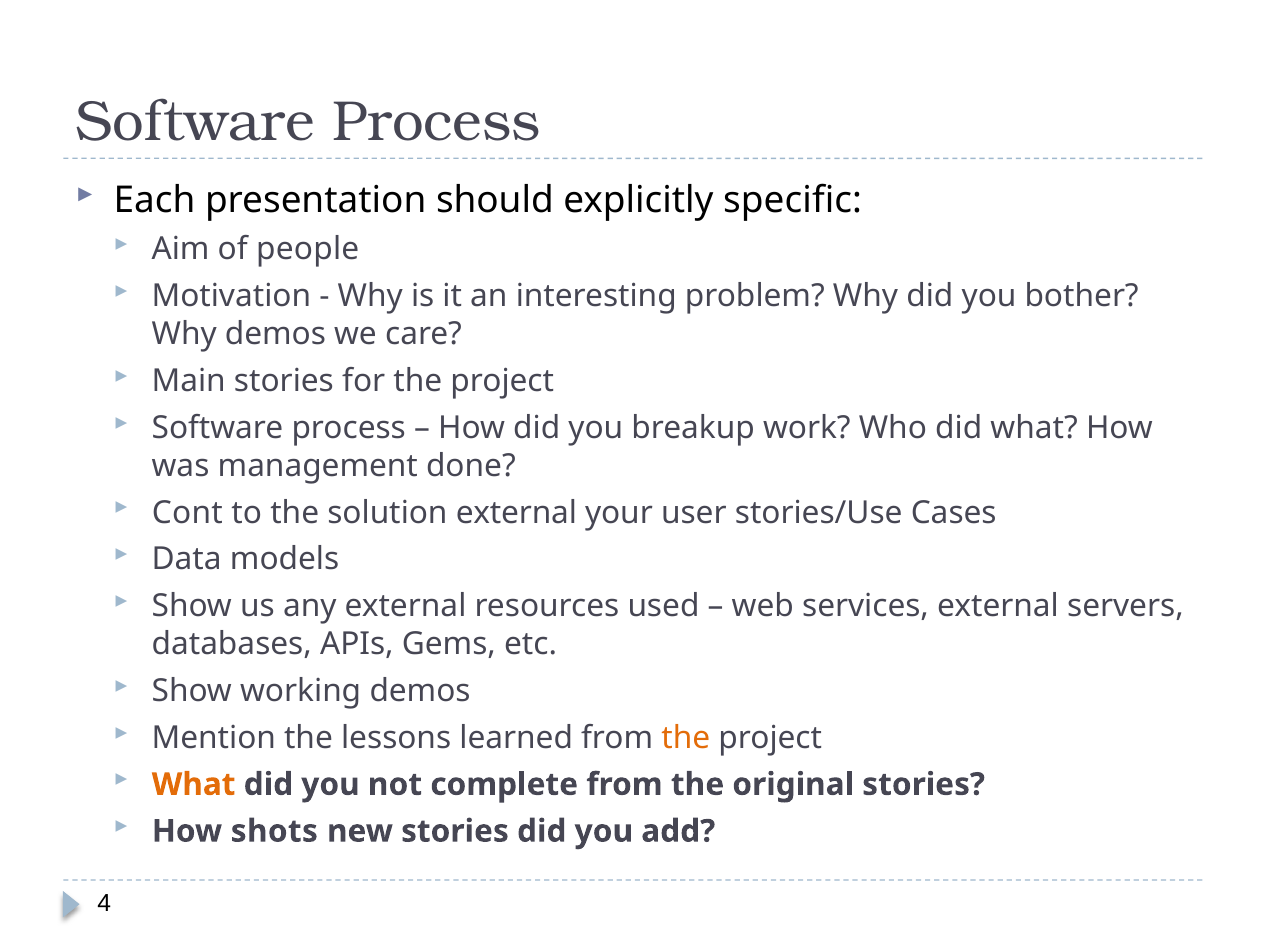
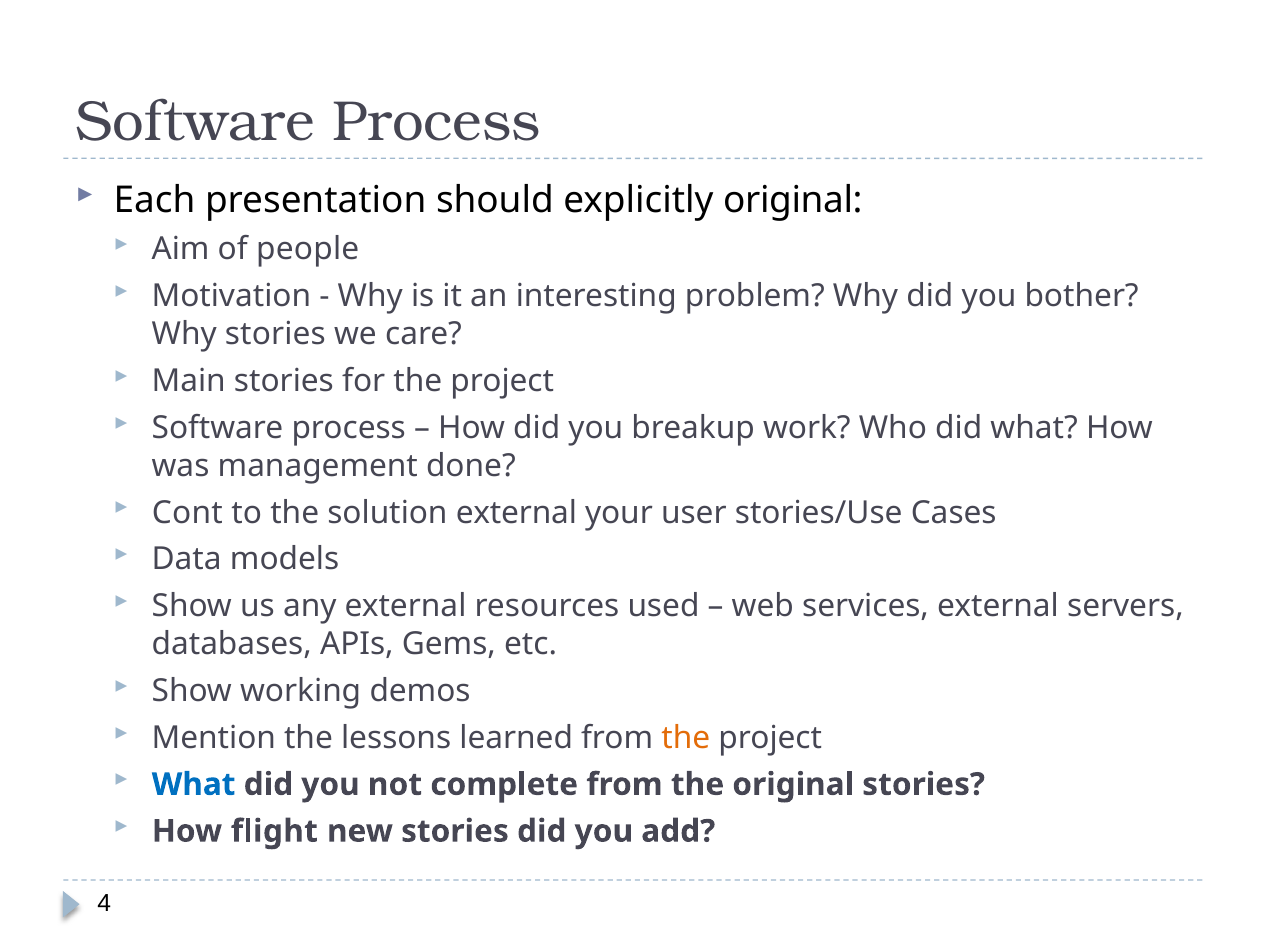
explicitly specific: specific -> original (793, 200)
Why demos: demos -> stories (275, 334)
What colour: orange -> blue (194, 784)
shots: shots -> flight (274, 831)
